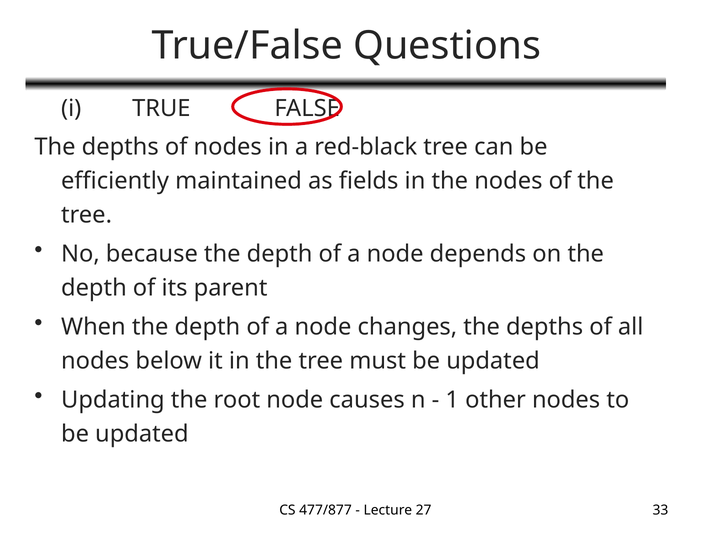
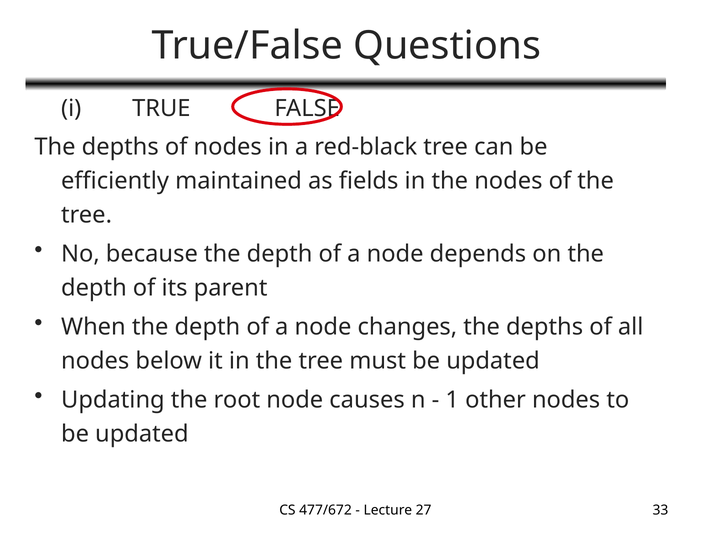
477/877: 477/877 -> 477/672 (325, 510)
